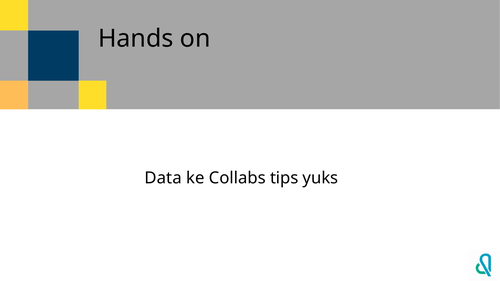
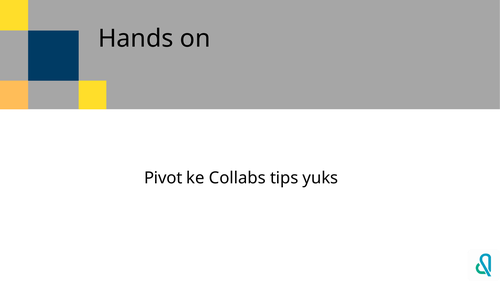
Data: Data -> Pivot (163, 178)
